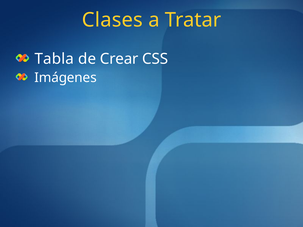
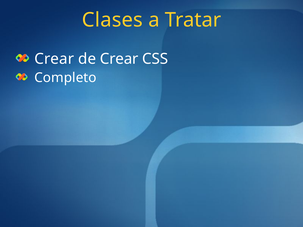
Tabla: Tabla -> Crear (54, 59)
Imágenes: Imágenes -> Completo (65, 78)
